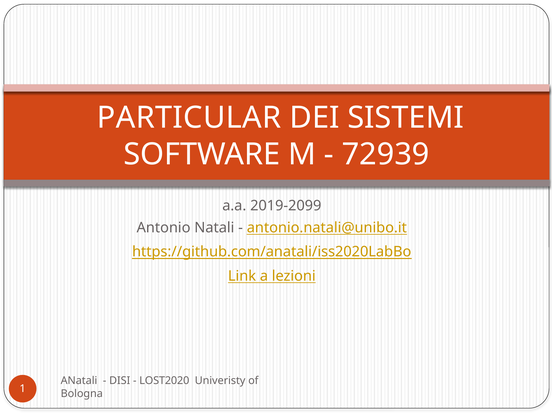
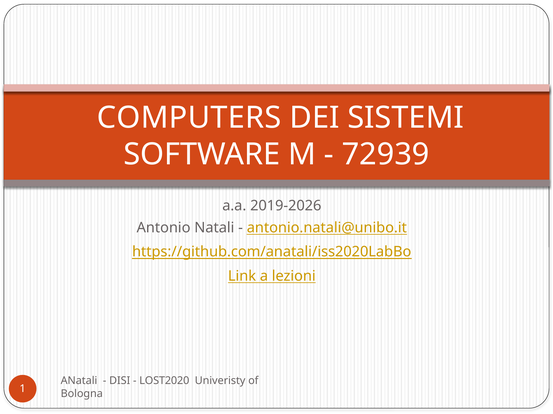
PARTICULAR: PARTICULAR -> COMPUTERS (189, 118)
2019-2099: 2019-2099 -> 2019-2026 (286, 206)
